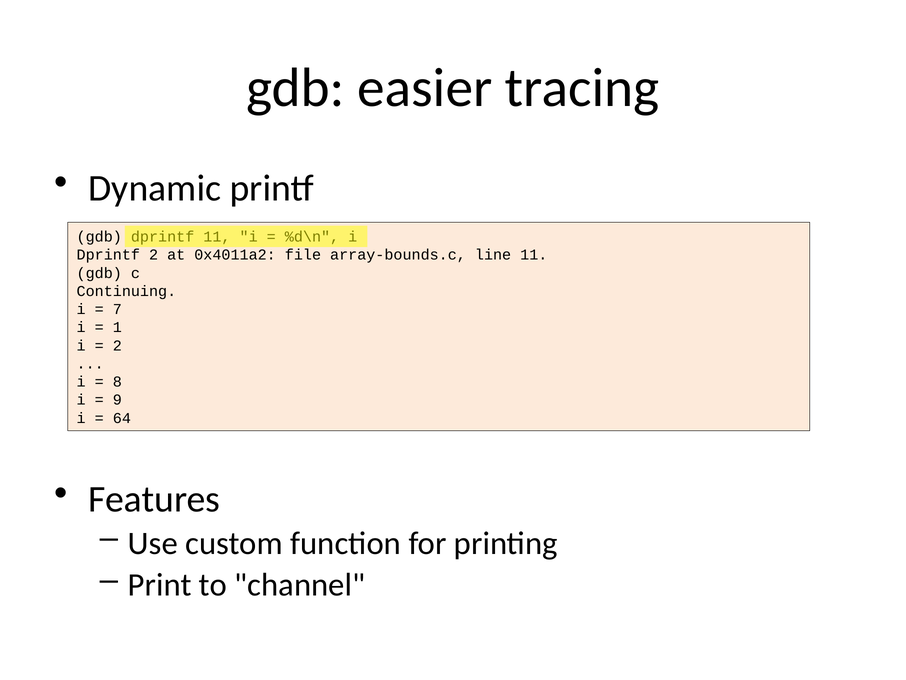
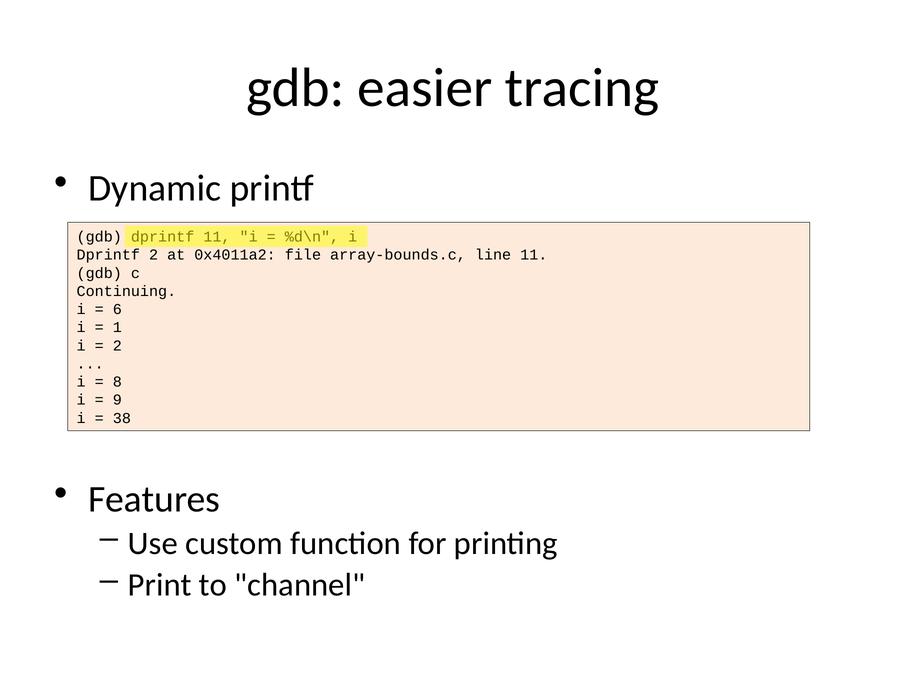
7: 7 -> 6 (117, 309)
64: 64 -> 38 (122, 418)
